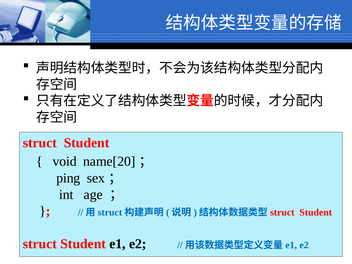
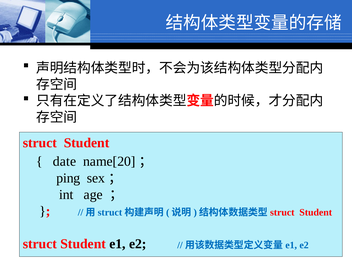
void: void -> date (65, 161)
